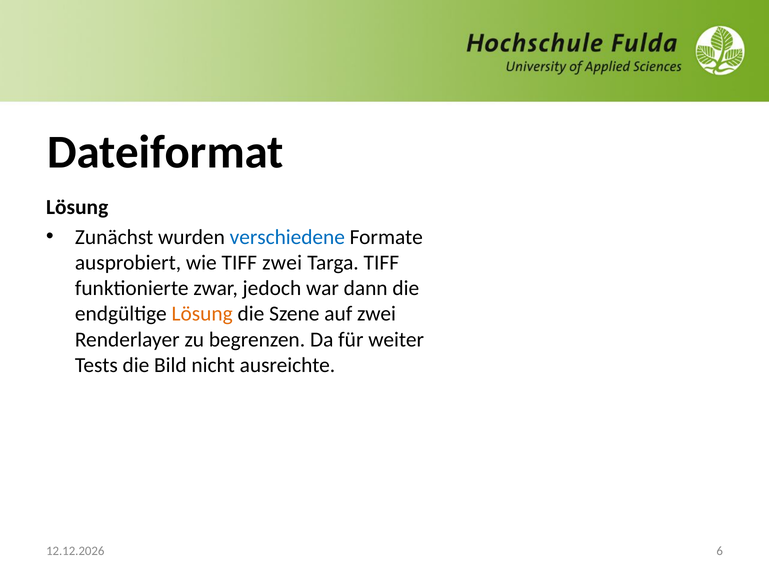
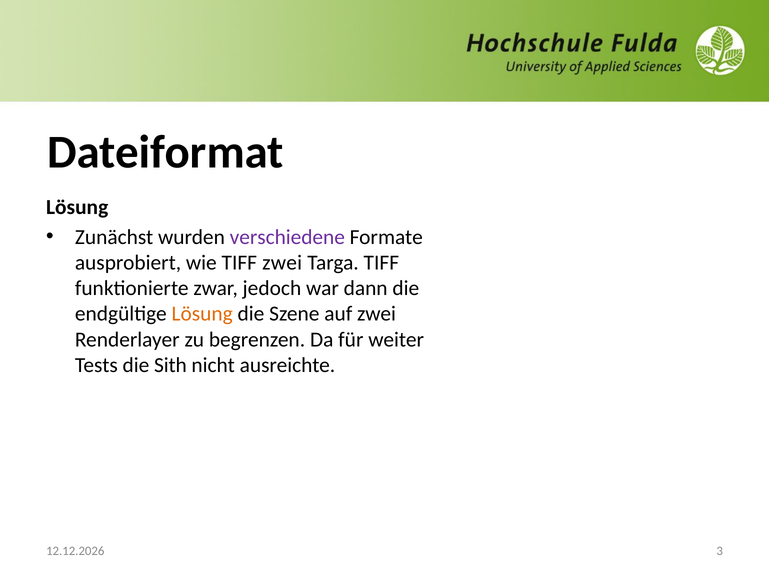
verschiedene colour: blue -> purple (287, 237)
Bild: Bild -> Sith (170, 365)
6: 6 -> 3 (720, 551)
